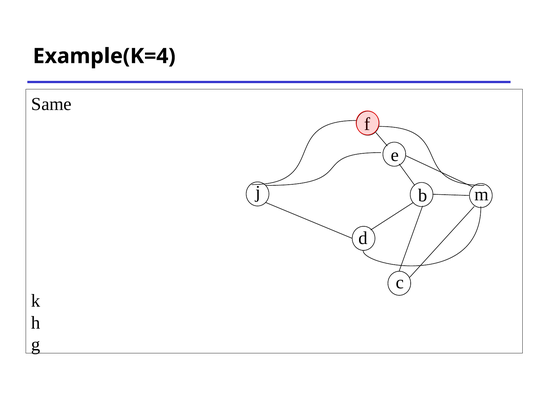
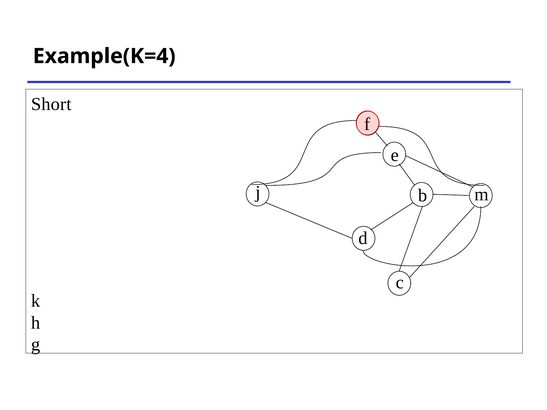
Same: Same -> Short (51, 104)
